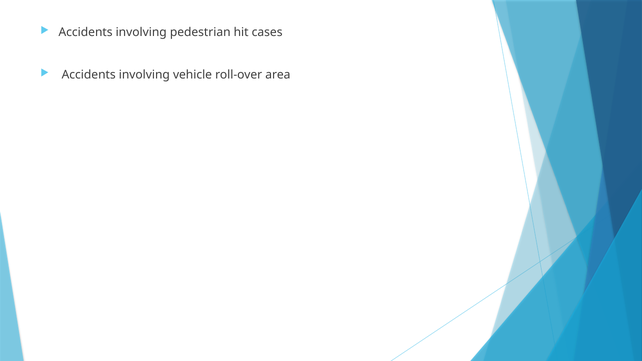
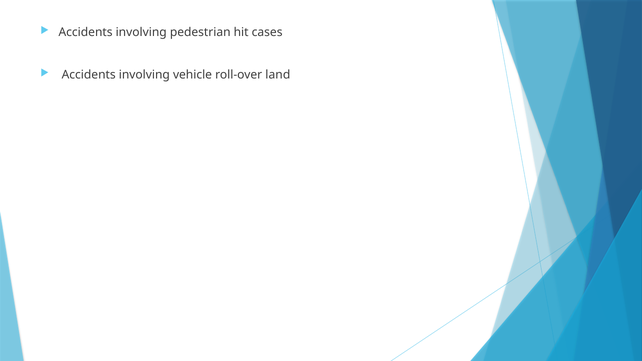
area: area -> land (278, 75)
